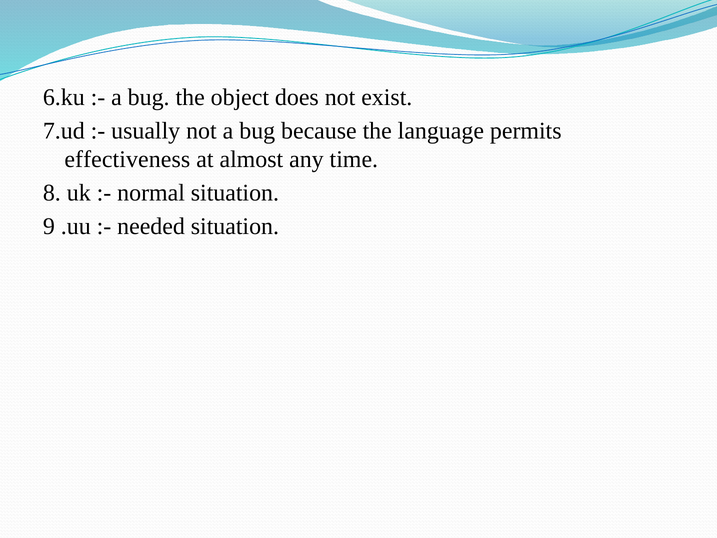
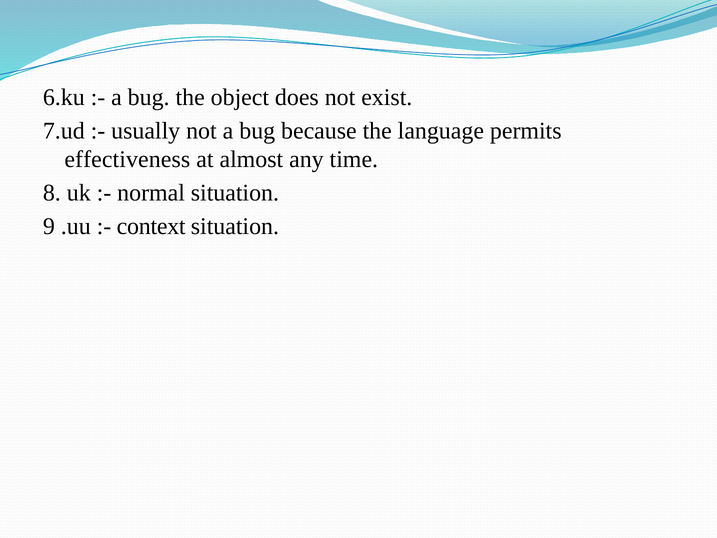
needed: needed -> context (151, 226)
